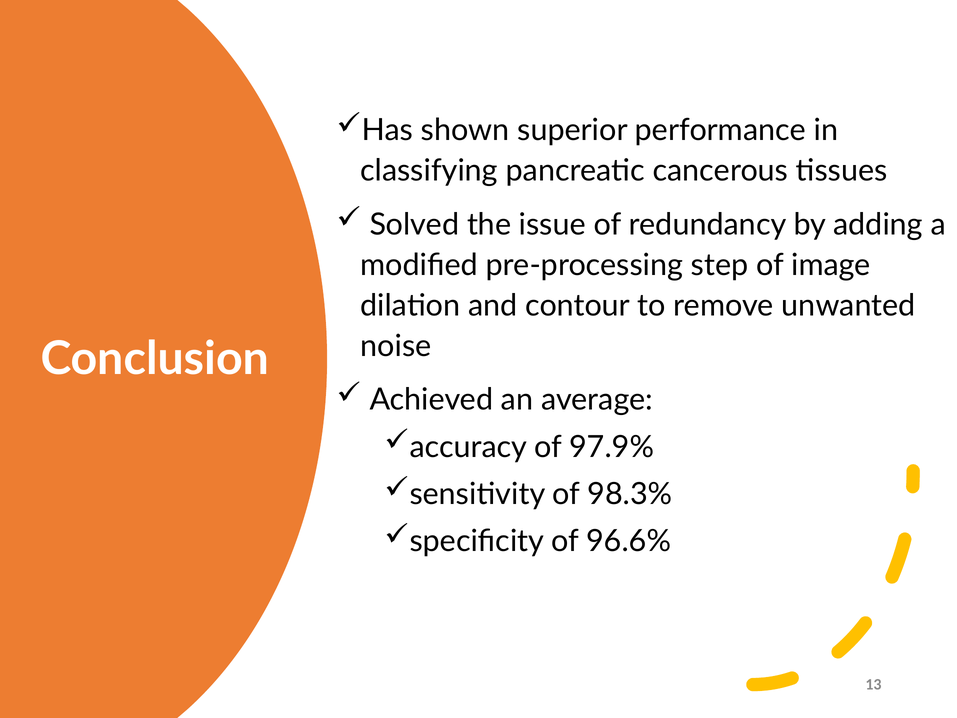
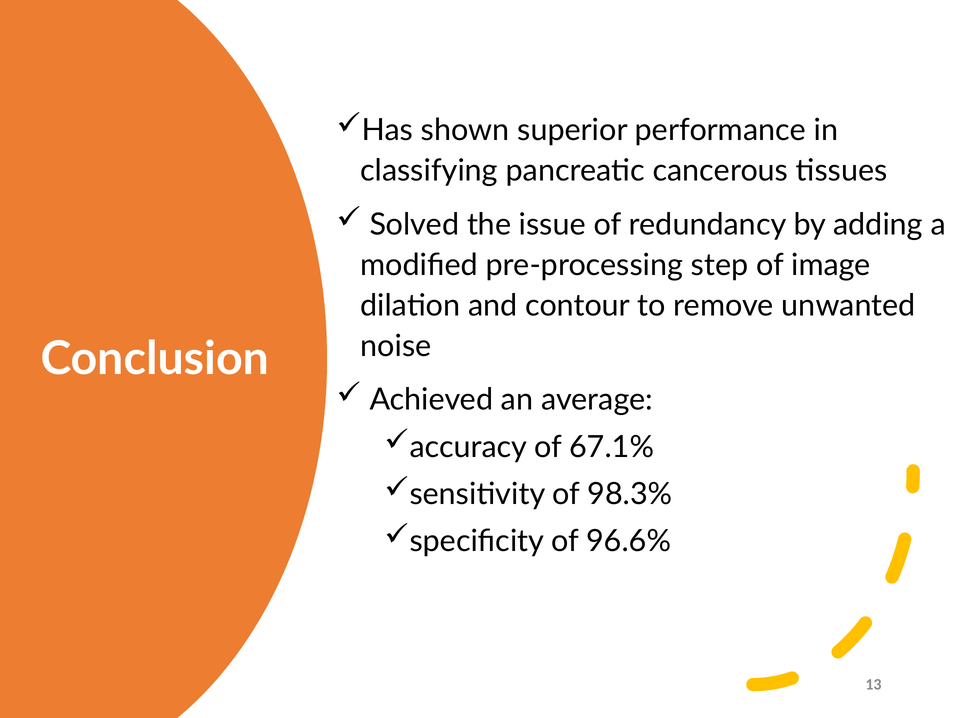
97.9%: 97.9% -> 67.1% (612, 447)
